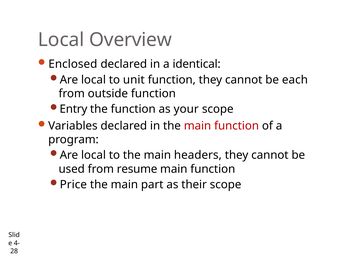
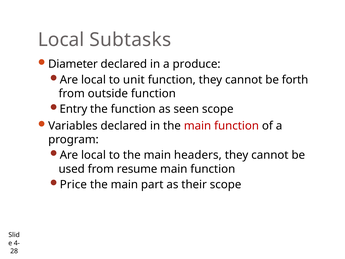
Overview: Overview -> Subtasks (130, 40)
Enclosed: Enclosed -> Diameter (73, 64)
identical: identical -> produce (197, 64)
each: each -> forth (295, 80)
your: your -> seen (186, 109)
